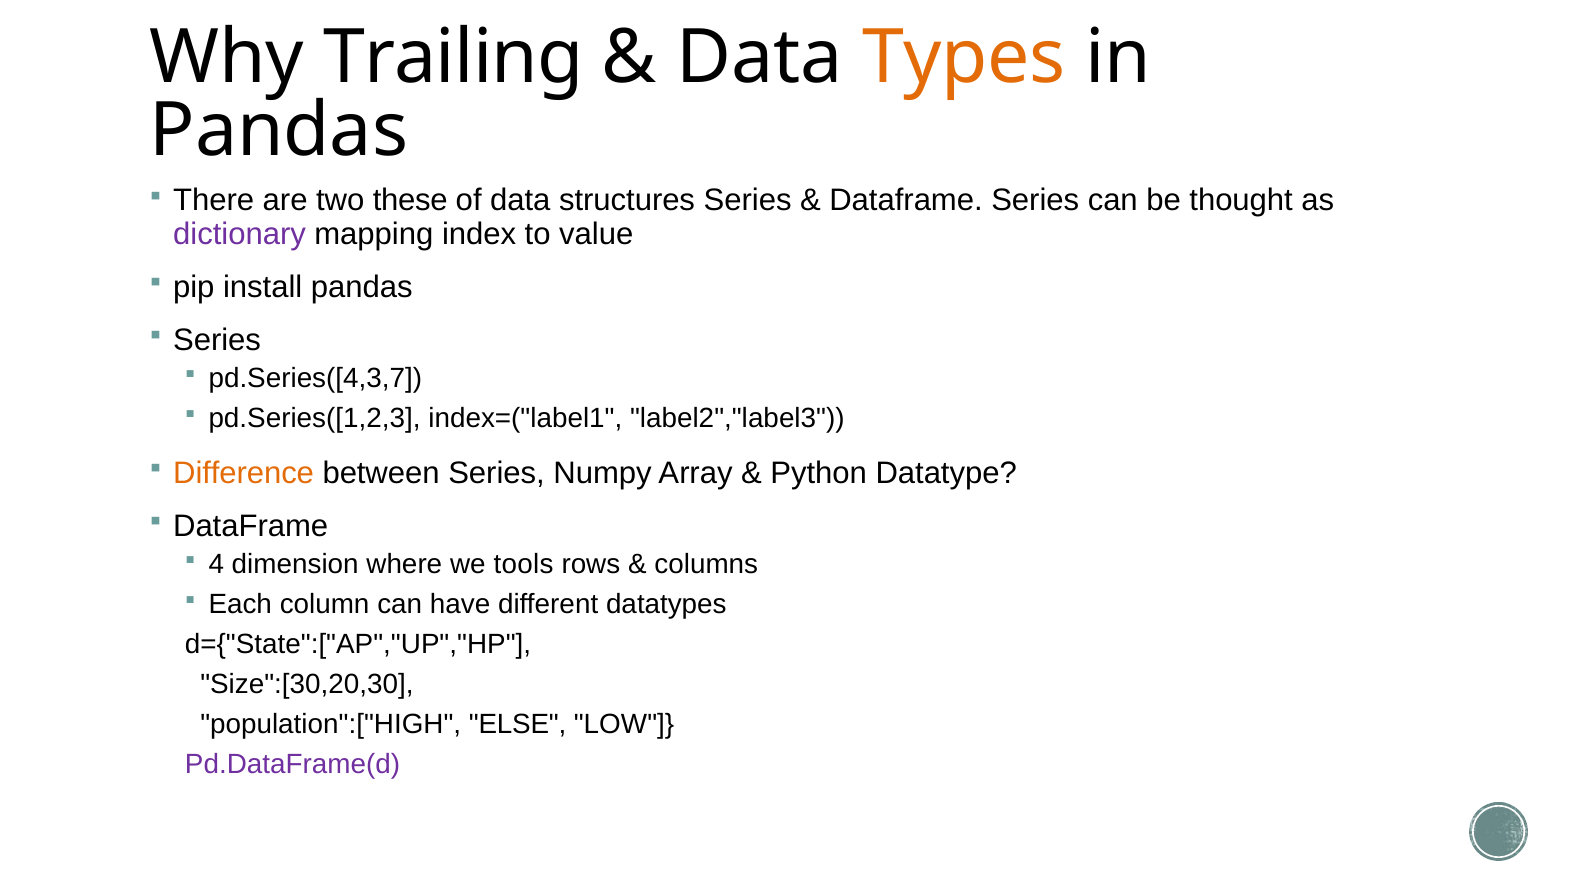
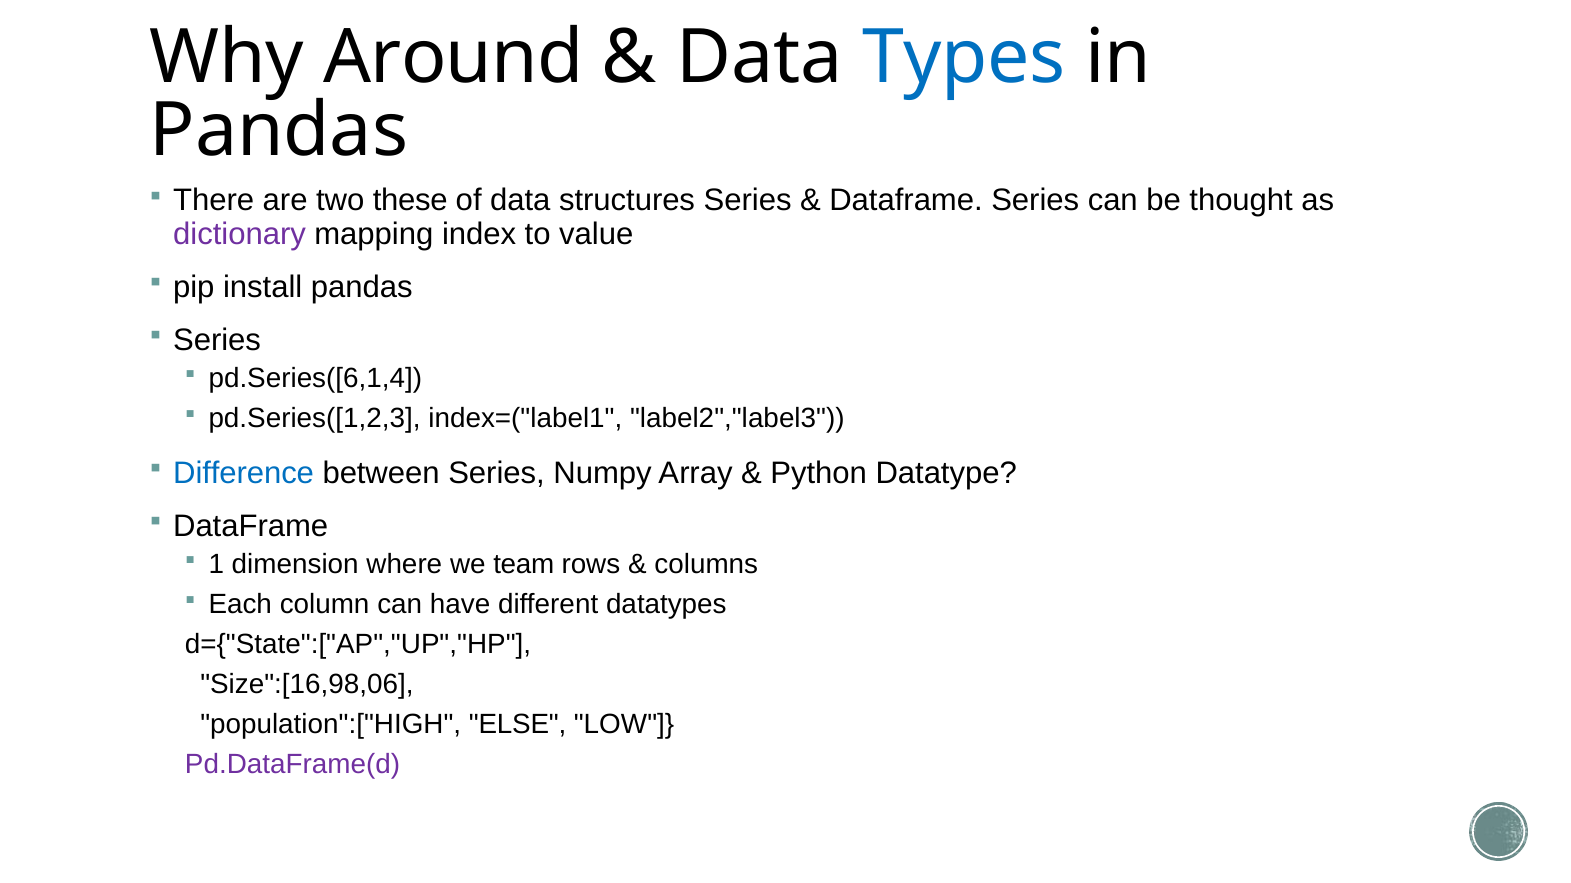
Trailing: Trailing -> Around (454, 58)
Types colour: orange -> blue (964, 58)
pd.Series([4,3,7: pd.Series([4,3,7 -> pd.Series([6,1,4 (315, 379)
Difference colour: orange -> blue (244, 474)
4: 4 -> 1 (216, 565)
tools: tools -> team (524, 565)
Size":[30,20,30: Size":[30,20,30 -> Size":[16,98,06 (307, 685)
